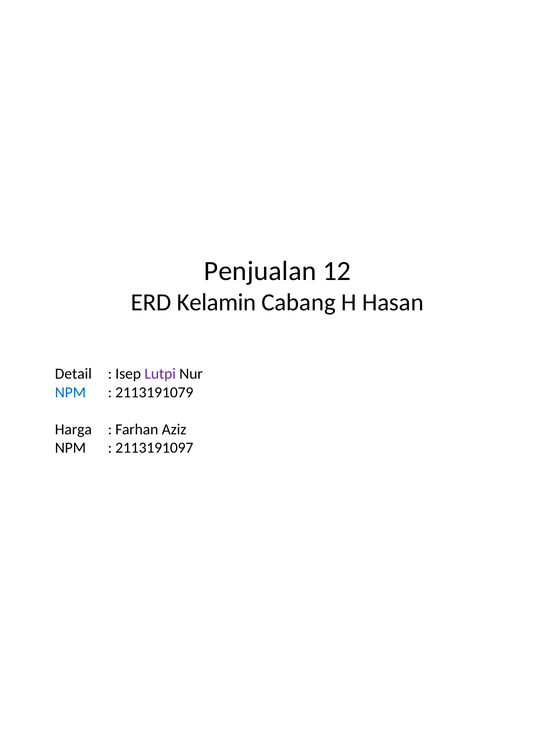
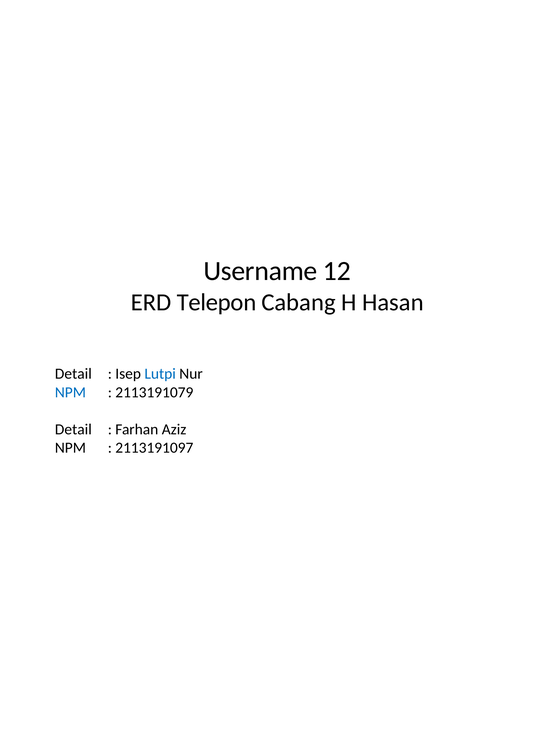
Penjualan: Penjualan -> Username (260, 271)
Kelamin: Kelamin -> Telepon (217, 302)
Lutpi colour: purple -> blue (160, 374)
Harga: Harga -> Detail (73, 429)
